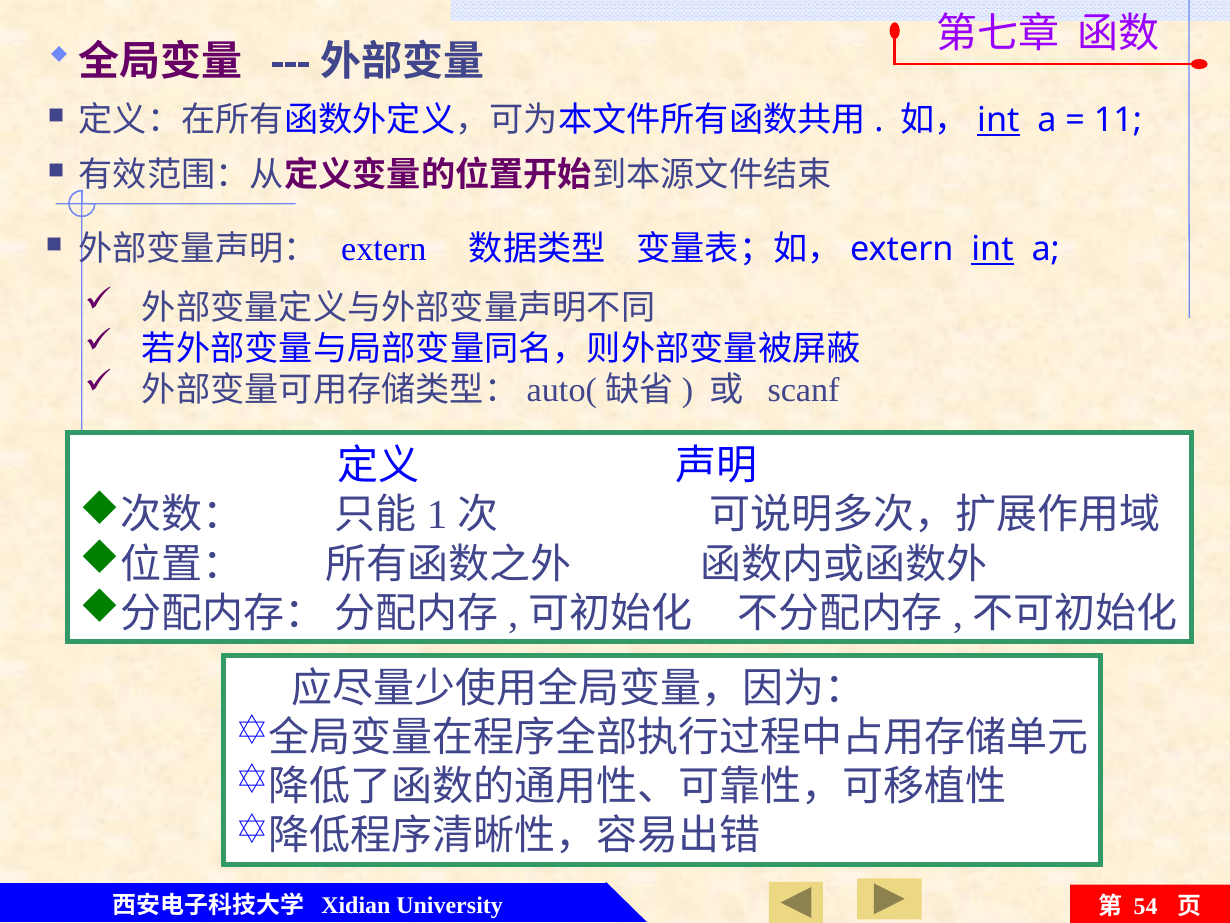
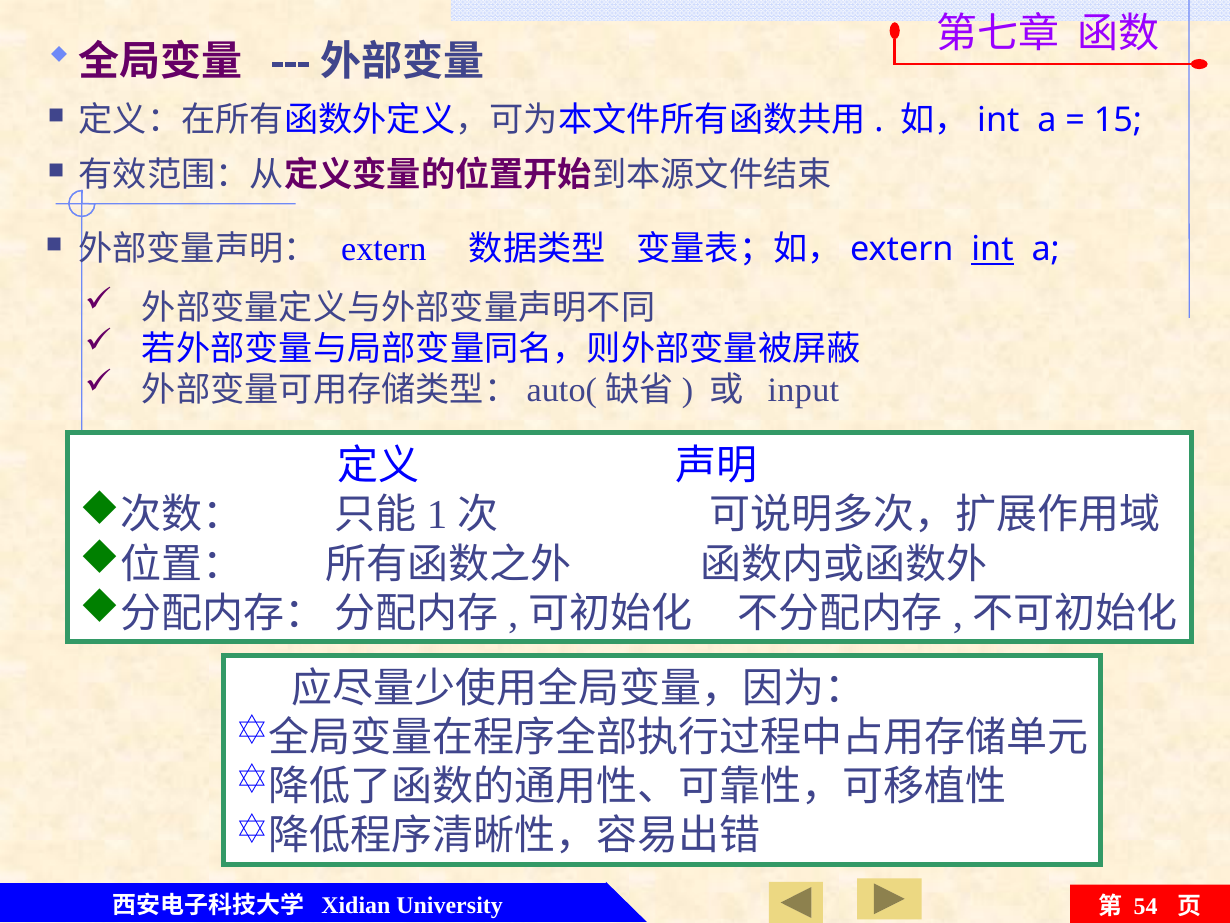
int underline: present -> none (998, 121)
11: 11 -> 15 (1118, 121)
scanf: scanf -> input (803, 390)
